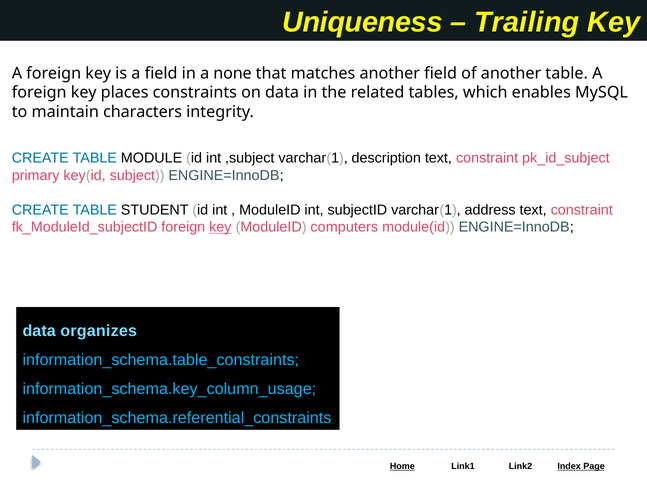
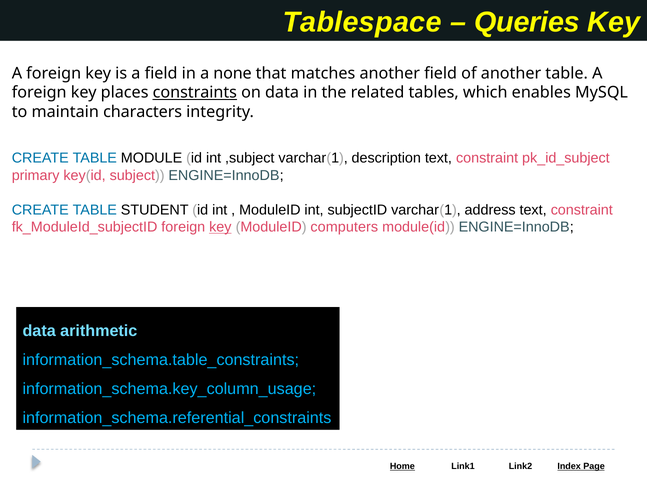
Uniqueness: Uniqueness -> Tablespace (362, 22)
Trailing: Trailing -> Queries (527, 22)
constraints underline: none -> present (195, 93)
organizes: organizes -> arithmetic (99, 331)
